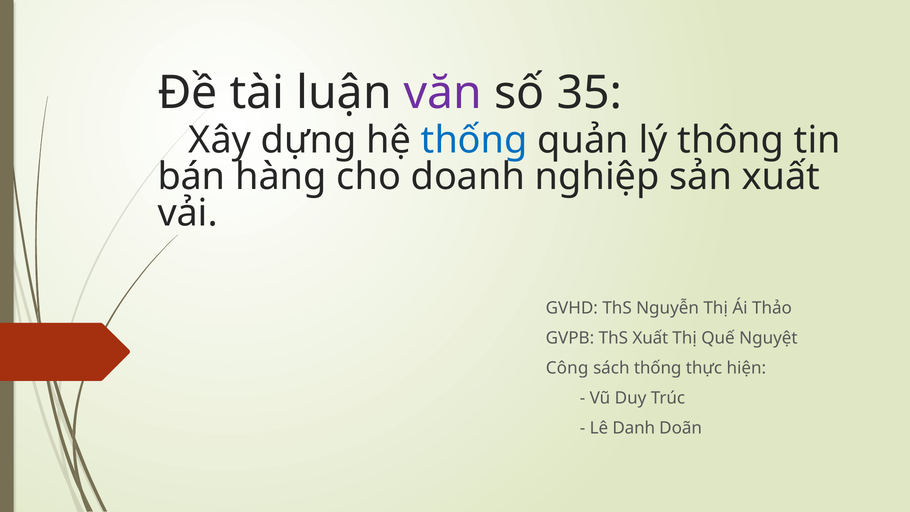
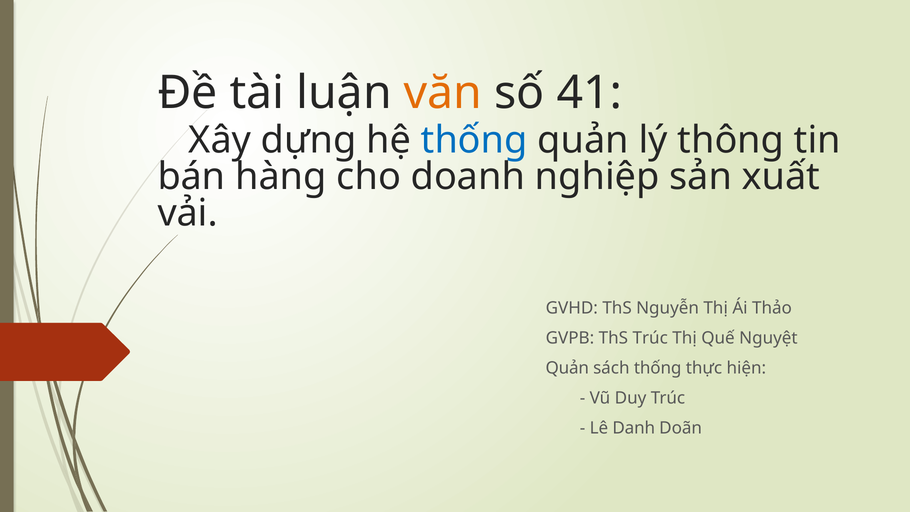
văn colour: purple -> orange (443, 93)
35: 35 -> 41 (589, 93)
ThS Xuất: Xuất -> Trúc (650, 338)
Công: Công -> Quản (567, 368)
